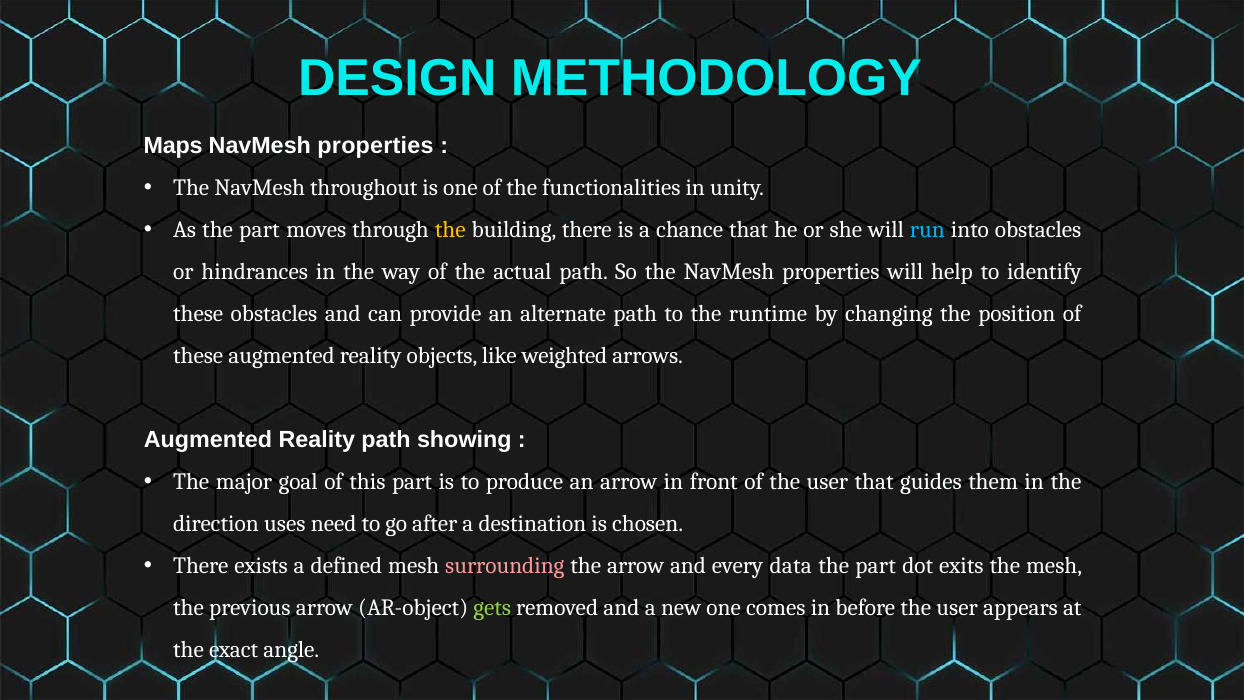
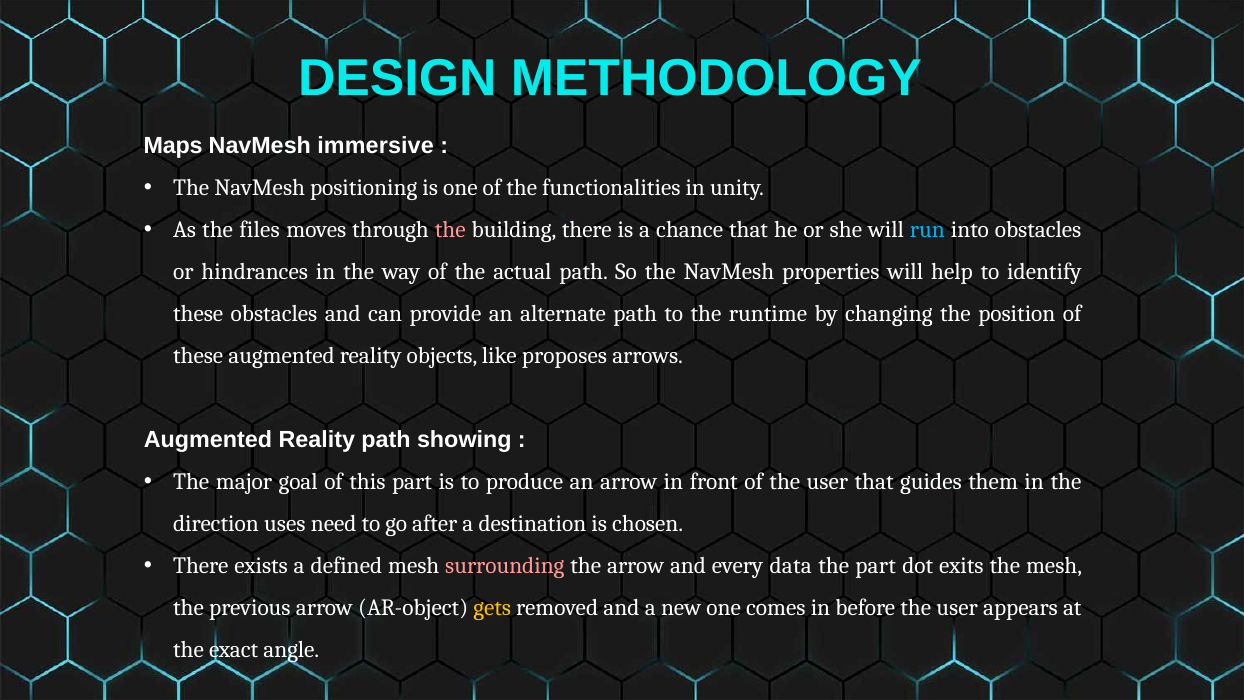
properties: properties -> immersive (376, 146)
throughout: throughout -> positioning (364, 188)
As the part: part -> files (260, 230)
the colour: yellow -> pink (450, 230)
weighted: weighted -> proposes (564, 356)
gets colour: light green -> yellow (492, 607)
